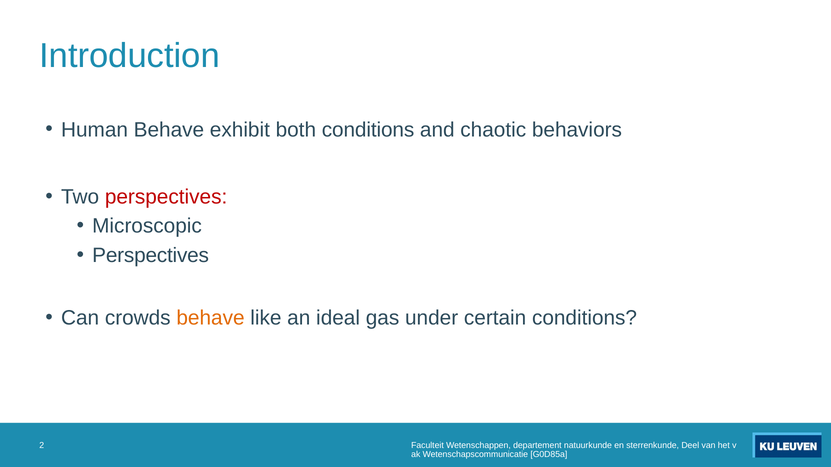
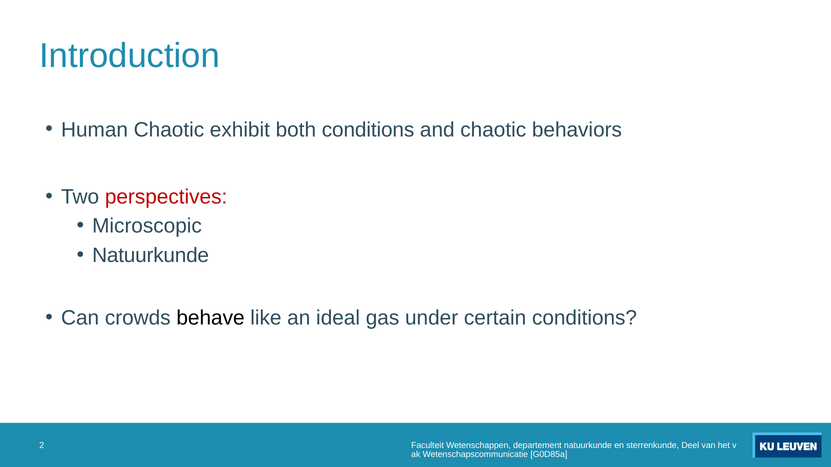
Human Behave: Behave -> Chaotic (169, 130)
Perspectives: Perspectives -> Natuurkunde (151, 256)
behave colour: orange -> black (210, 318)
